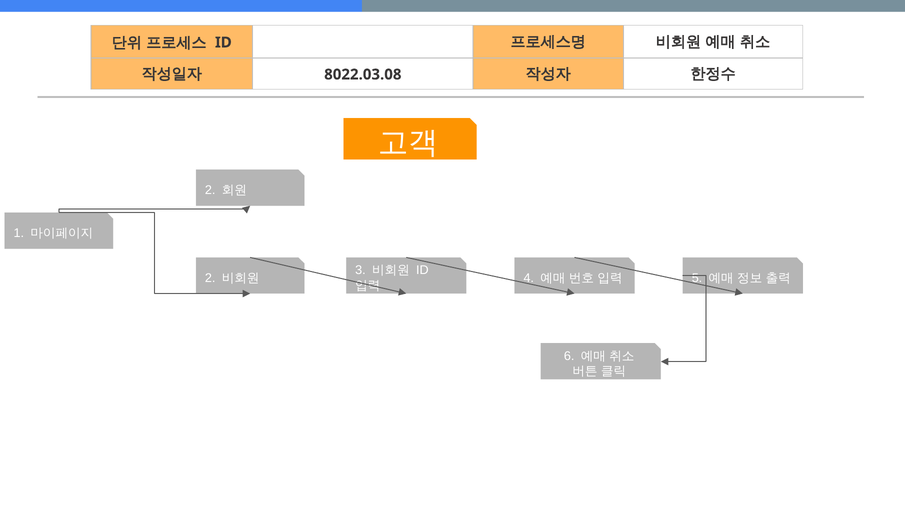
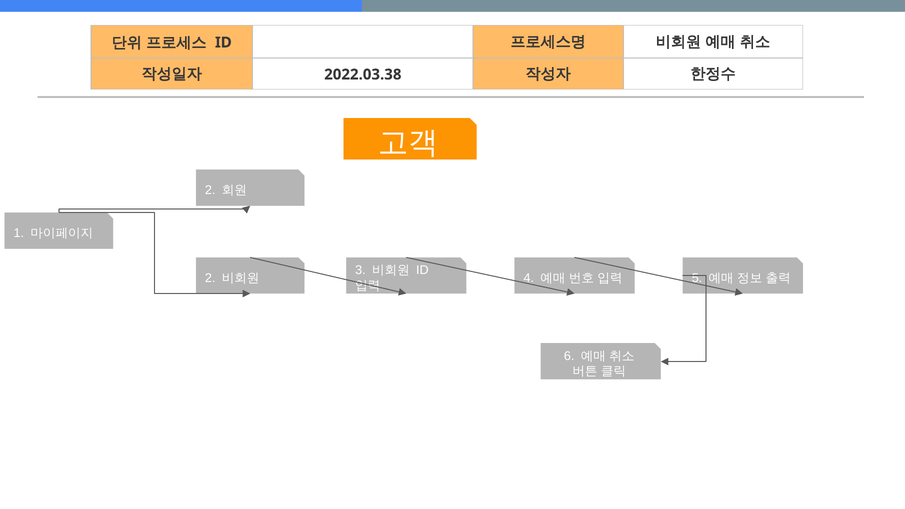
8022.03.08: 8022.03.08 -> 2022.03.38 (363, 75)
